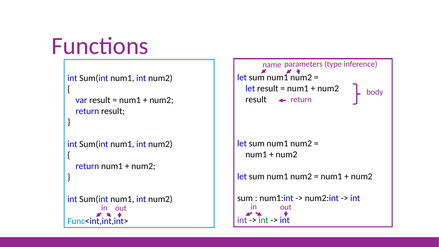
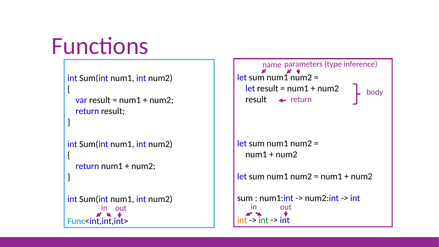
int colour: purple -> orange (242, 220)
